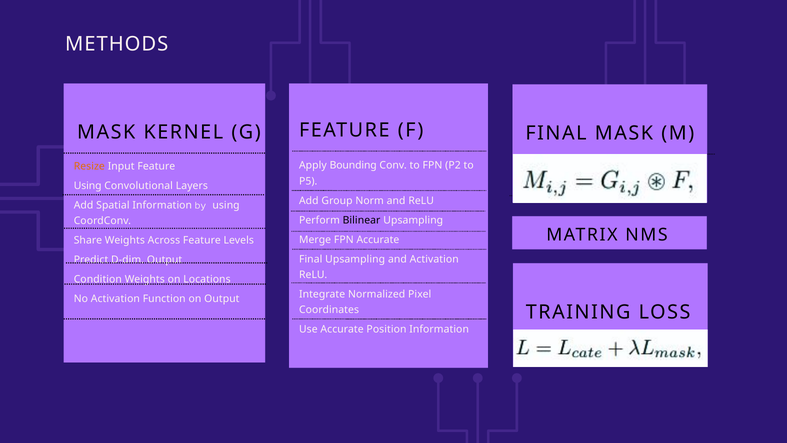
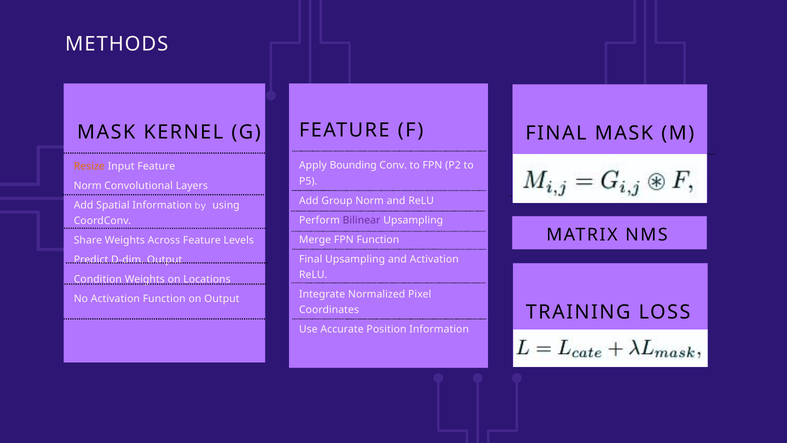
Using: Using -> Norm (88, 186)
Bilinear colour: black -> purple (362, 220)
FPN Accurate: Accurate -> Function (378, 240)
